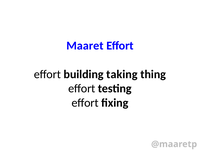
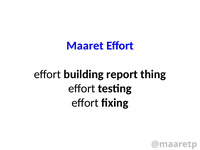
taking: taking -> report (122, 74)
